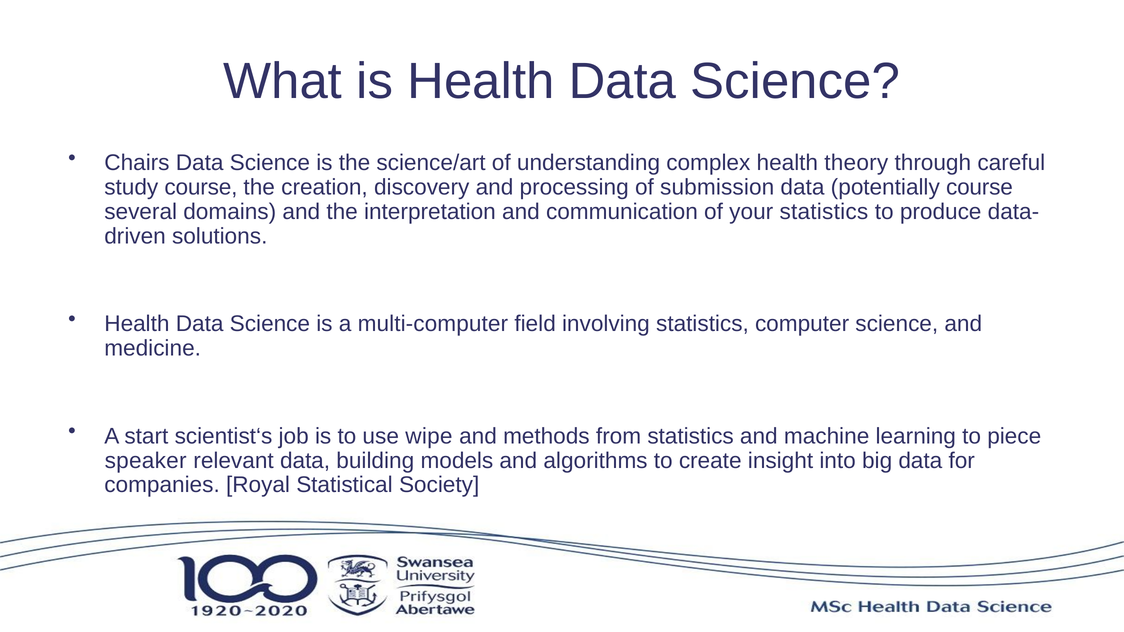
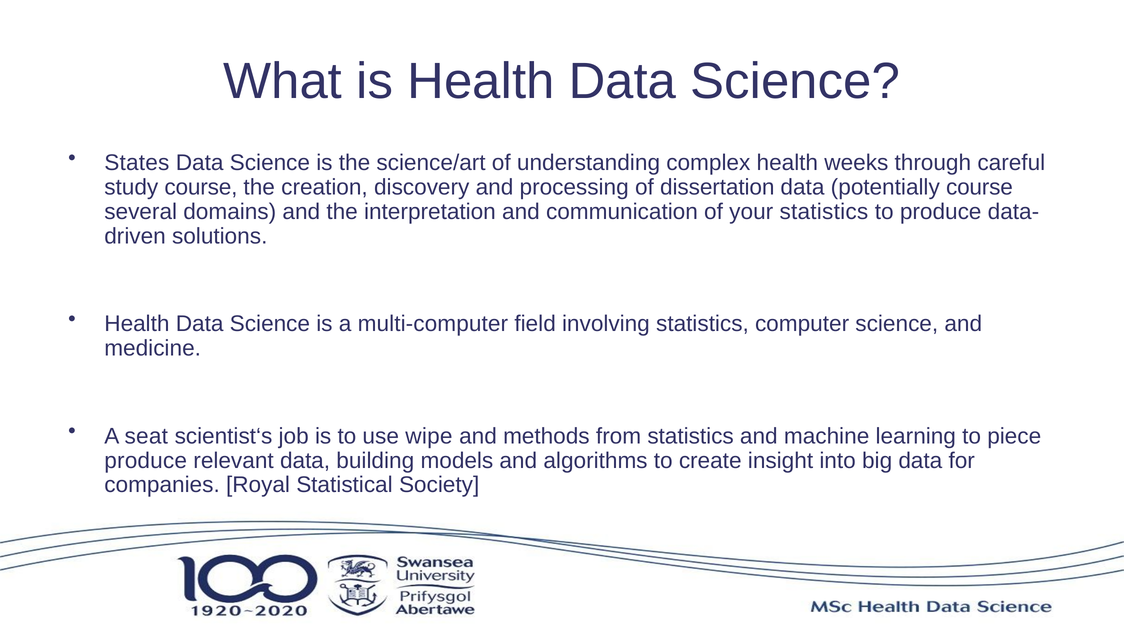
Chairs: Chairs -> States (137, 163)
theory: theory -> weeks (856, 163)
submission: submission -> dissertation (717, 187)
start: start -> seat (146, 436)
speaker: speaker -> produce (146, 461)
